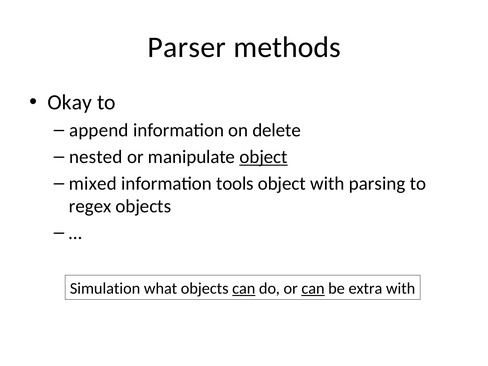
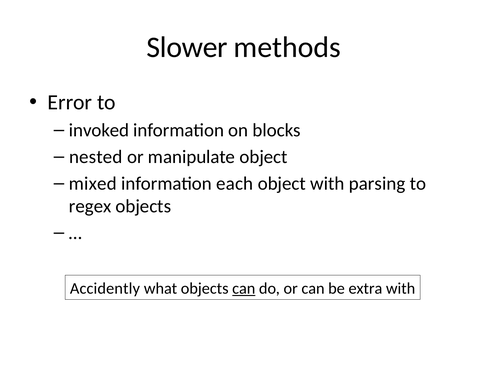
Parser: Parser -> Slower (187, 47)
Okay: Okay -> Error (70, 102)
append: append -> invoked (99, 130)
delete: delete -> blocks (277, 130)
object underline: present -> none (264, 157)
tools: tools -> each (235, 184)
Simulation: Simulation -> Accidently (105, 289)
can underline: present -> none (313, 289)
